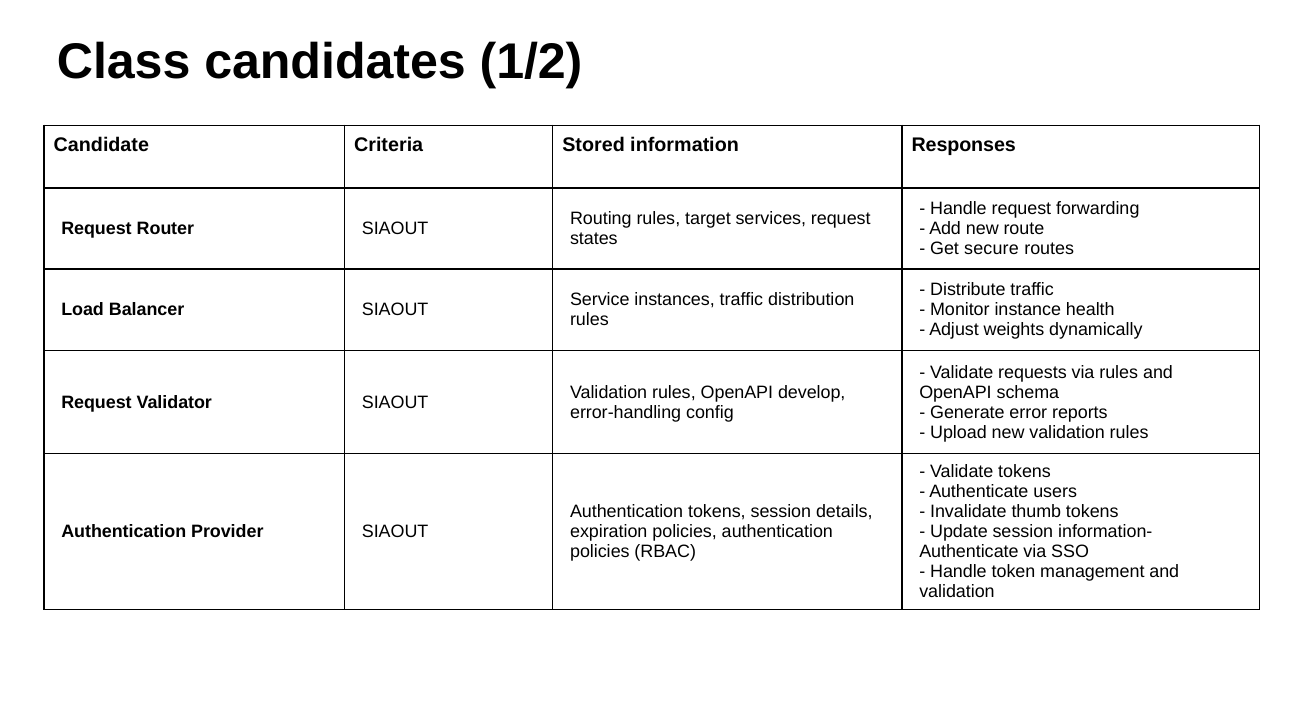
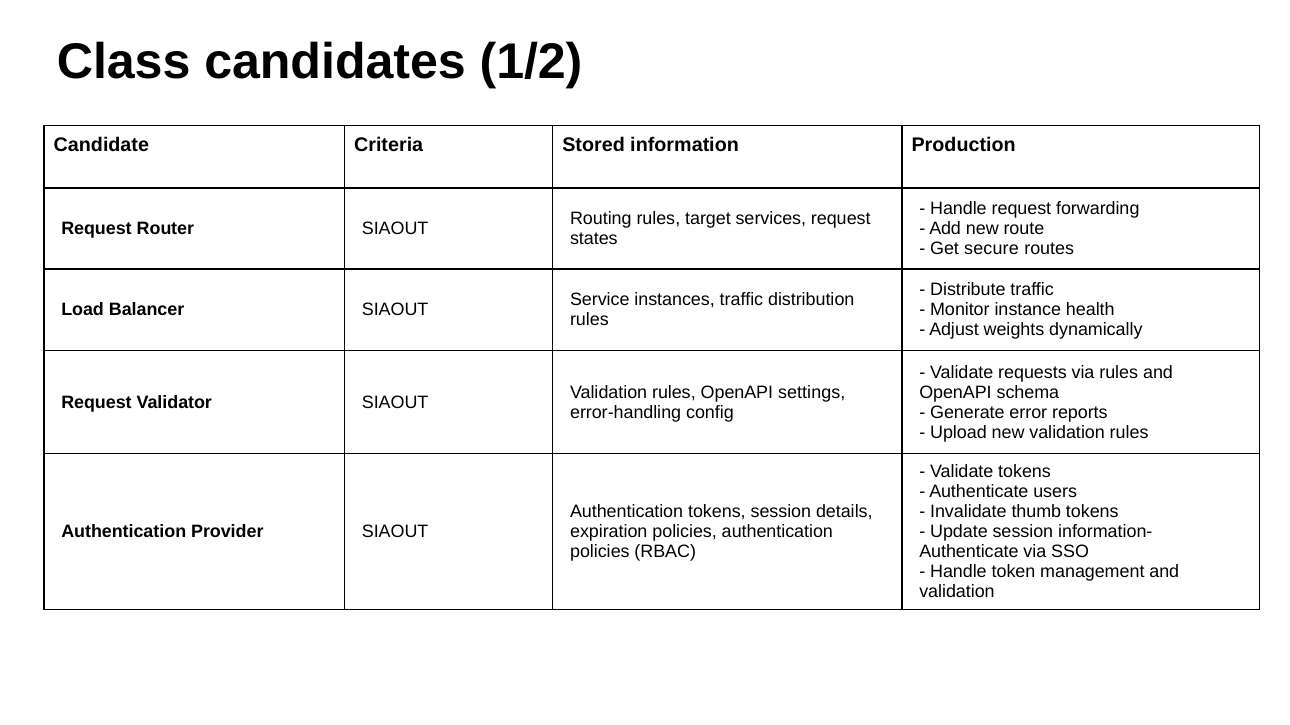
Responses: Responses -> Production (964, 145)
develop: develop -> settings (812, 393)
